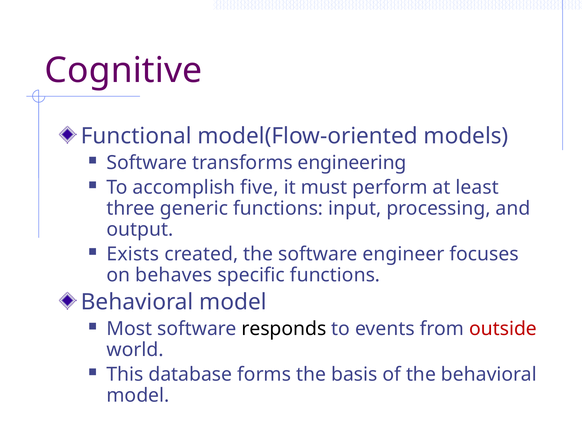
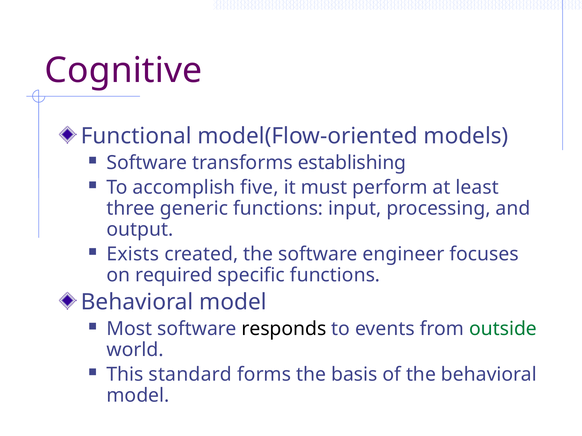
engineering: engineering -> establishing (352, 163)
behaves: behaves -> required (174, 275)
outside colour: red -> green (503, 329)
database: database -> standard (190, 375)
